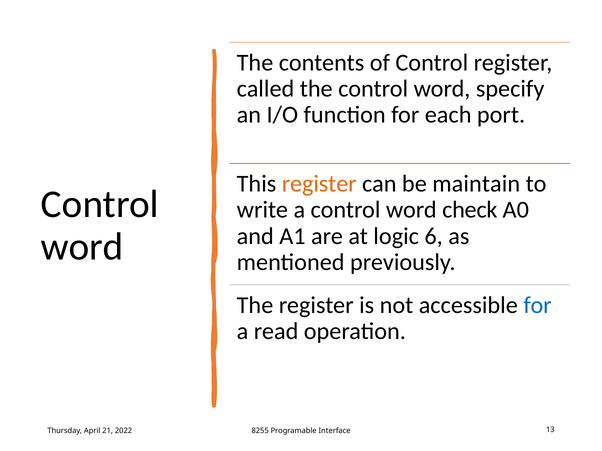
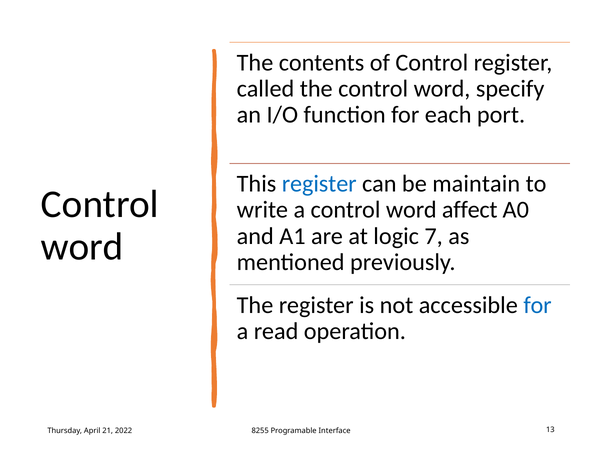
register colour: orange -> blue (319, 184)
check: check -> affect (470, 210)
6: 6 -> 7 (434, 236)
